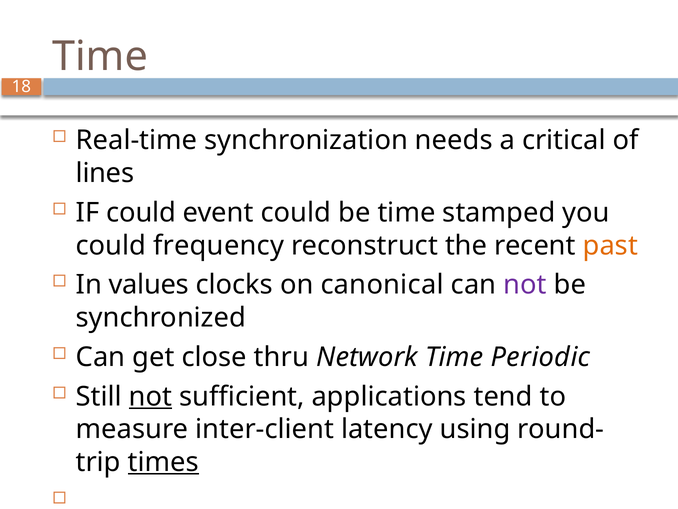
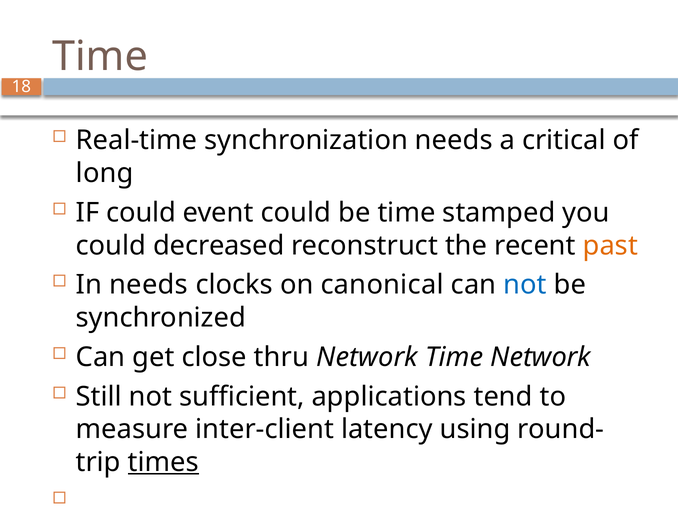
lines: lines -> long (105, 173)
frequency: frequency -> decreased (219, 245)
In values: values -> needs (149, 285)
not colour: purple -> blue (525, 285)
Time Periodic: Periodic -> Network (541, 357)
not underline: present -> none (151, 396)
